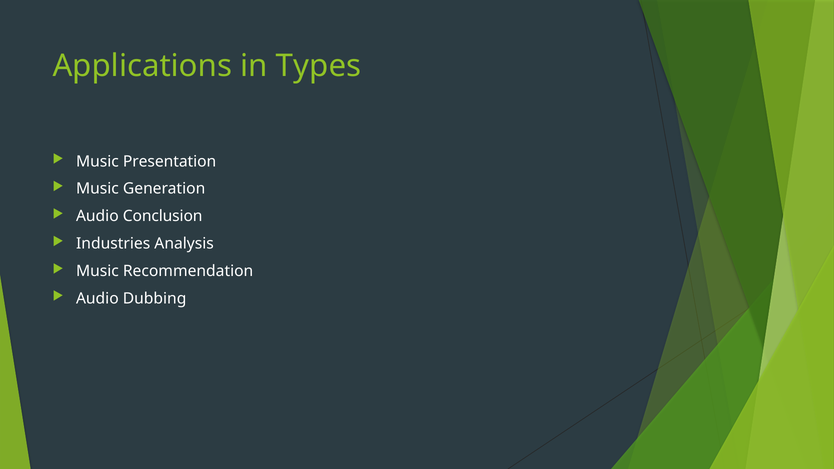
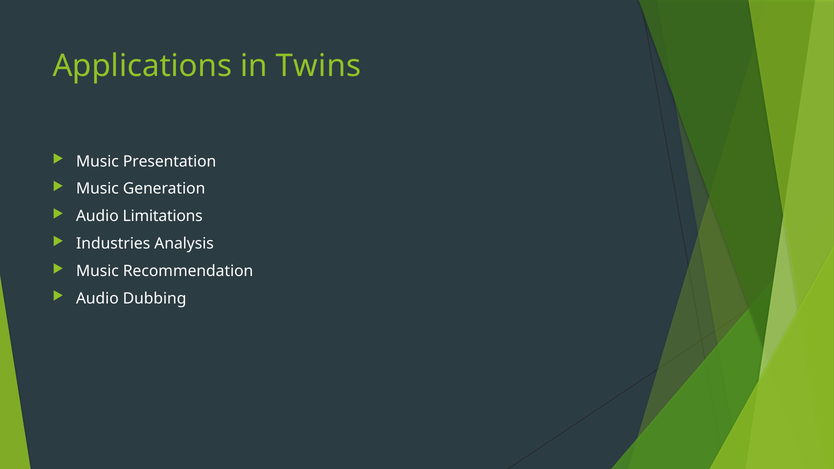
Types: Types -> Twins (319, 66)
Conclusion: Conclusion -> Limitations (163, 216)
